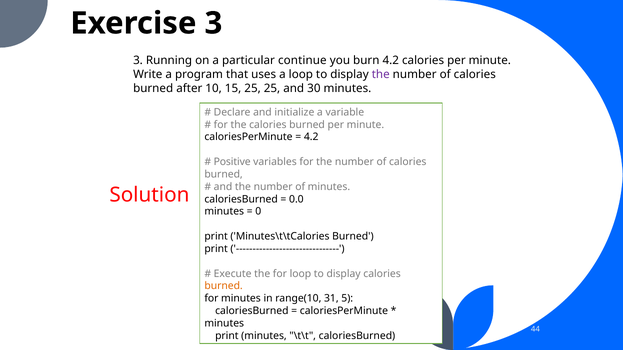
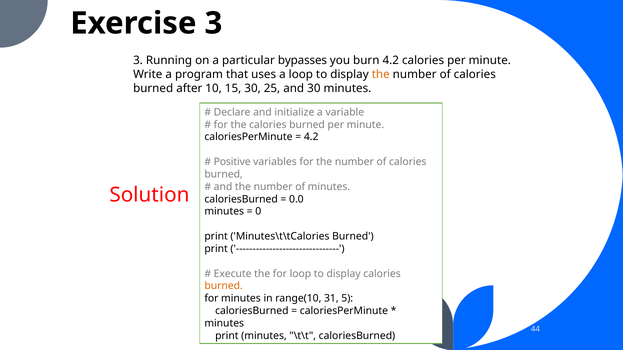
continue: continue -> bypasses (302, 61)
the colour: purple -> orange (381, 75)
15 25: 25 -> 30 (253, 89)
